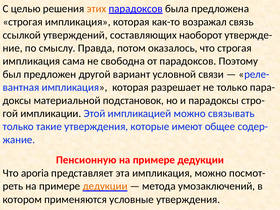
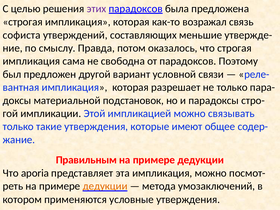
этих colour: orange -> purple (96, 9)
ссылкой: ссылкой -> софиста (22, 35)
наоборот: наоборот -> меньшие (201, 35)
Пенсионную: Пенсионную -> Правильным (86, 160)
